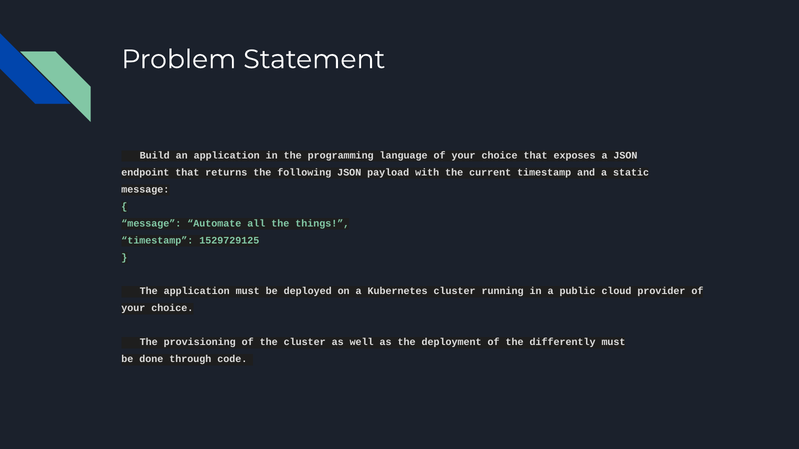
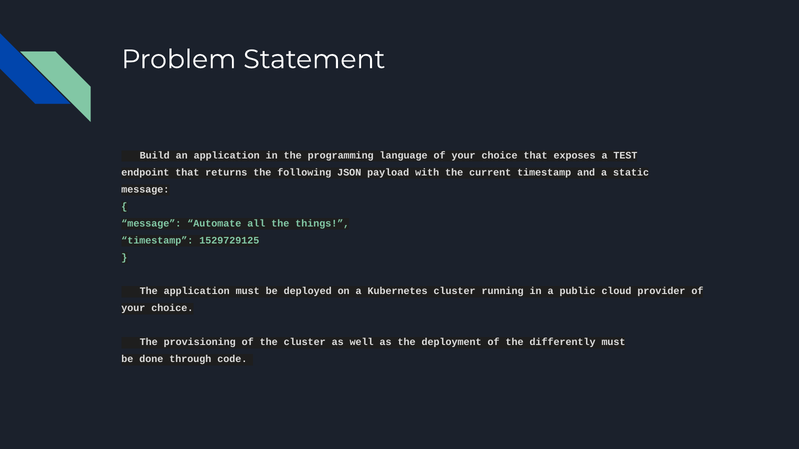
a JSON: JSON -> TEST (625, 156)
